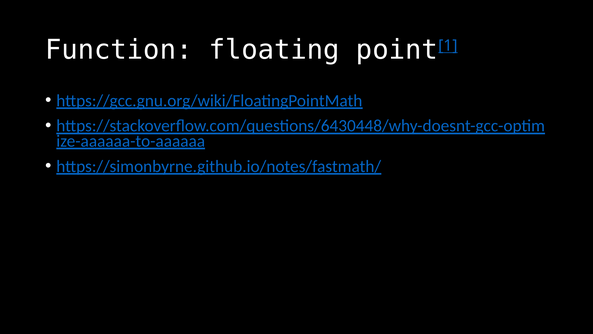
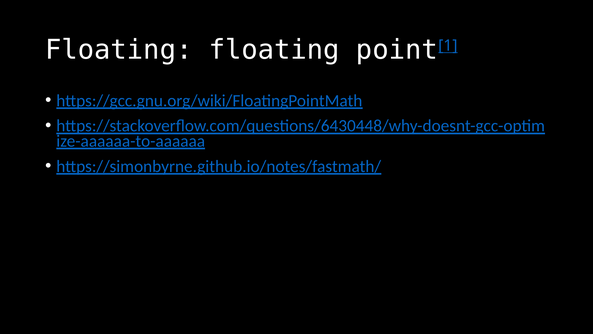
Function: Function -> Floating (119, 50)
